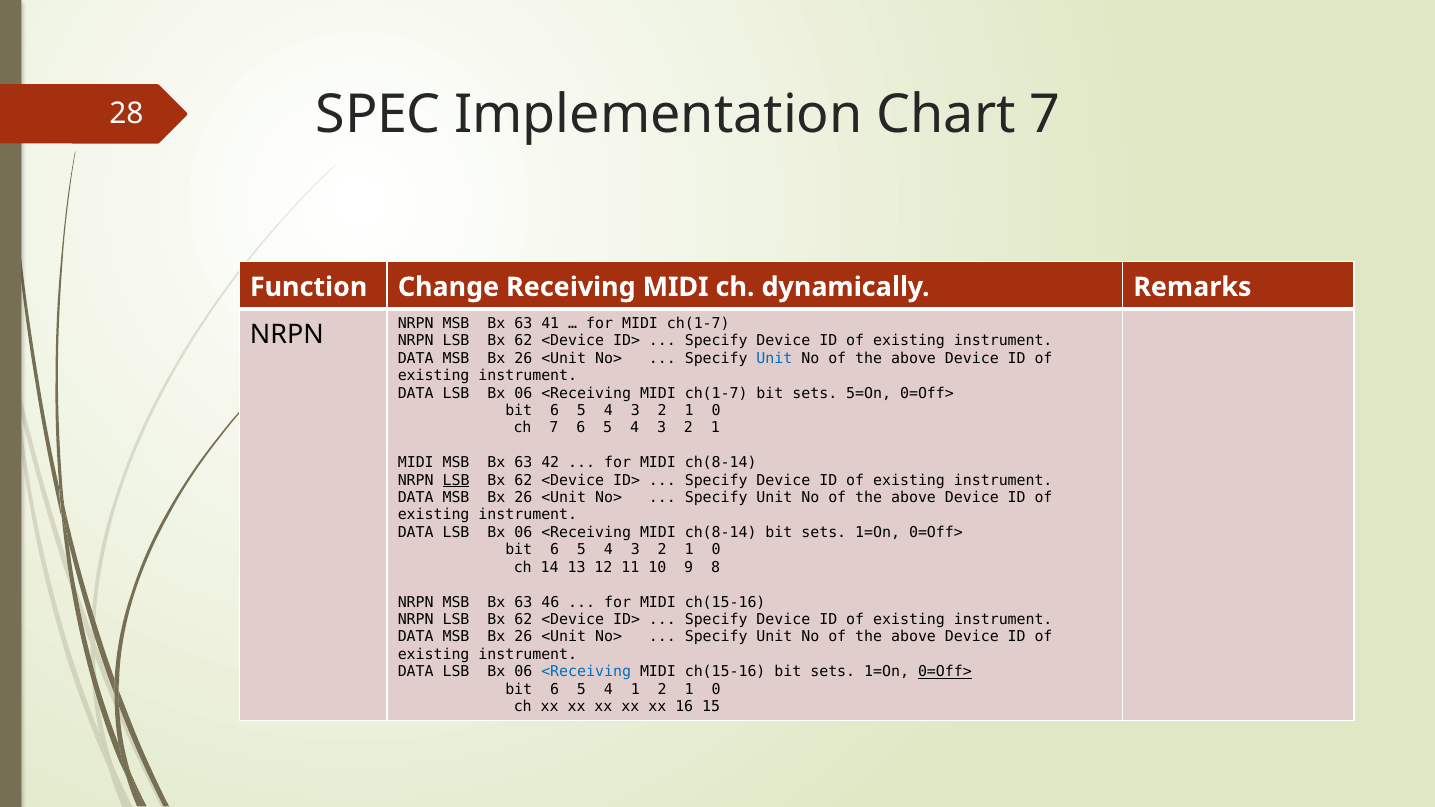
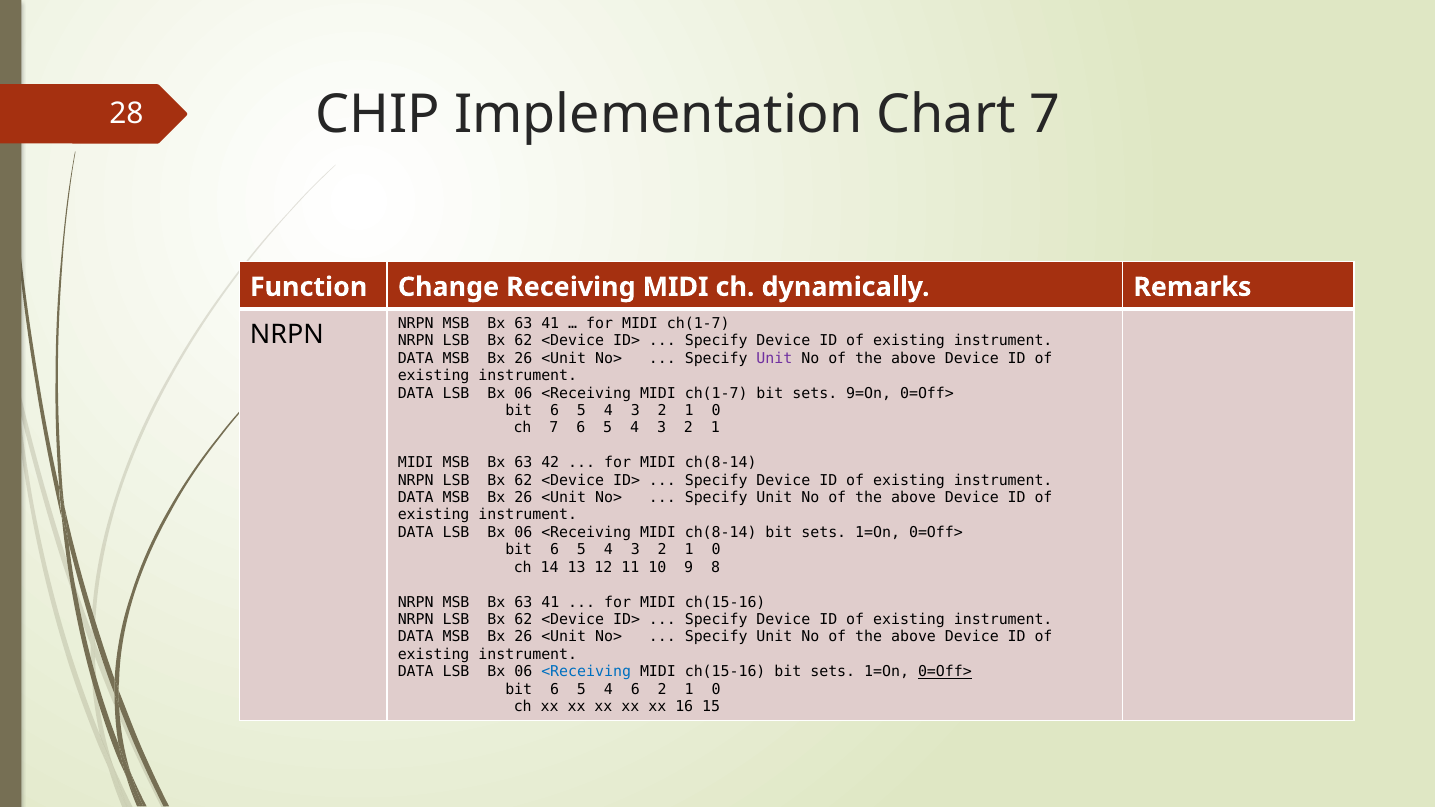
SPEC: SPEC -> CHIP (378, 115)
Unit colour: blue -> purple (774, 358)
5=On: 5=On -> 9=On (869, 393)
LSB underline: present -> none (456, 480)
46: 46 -> 41 (550, 602)
4 1: 1 -> 6 (635, 689)
